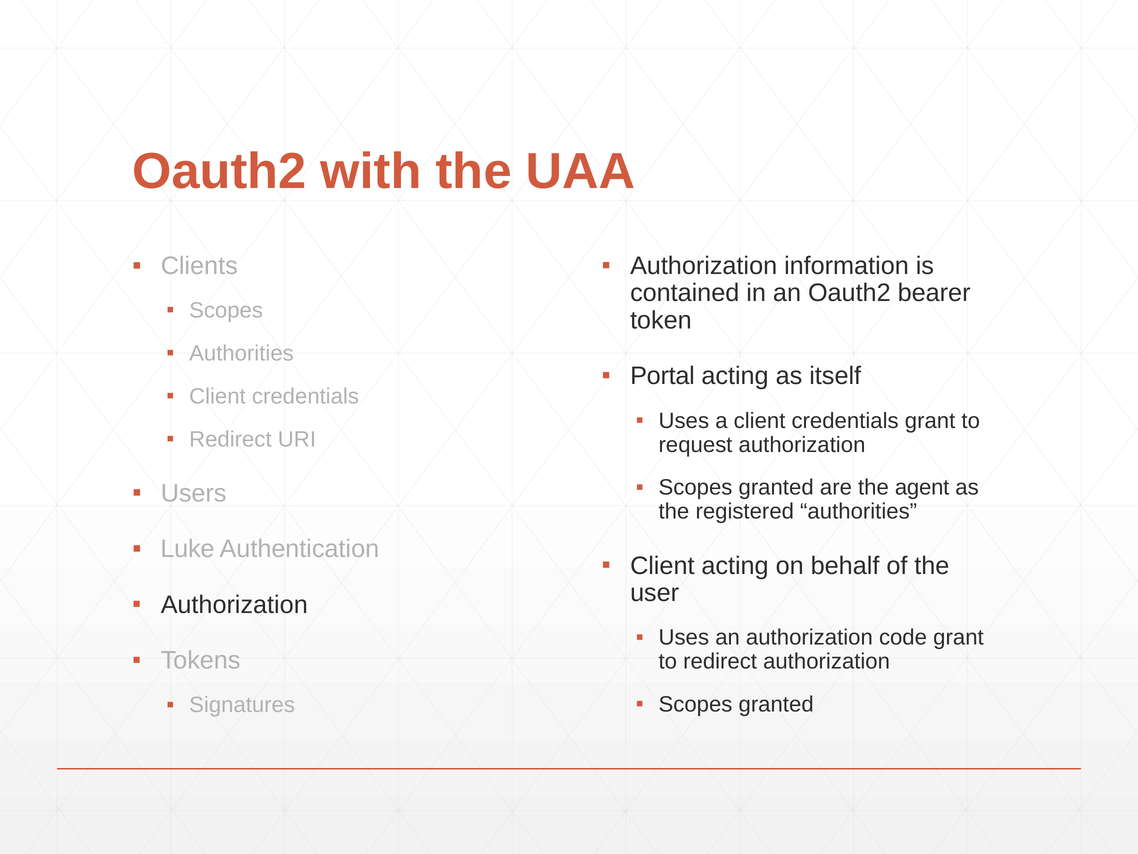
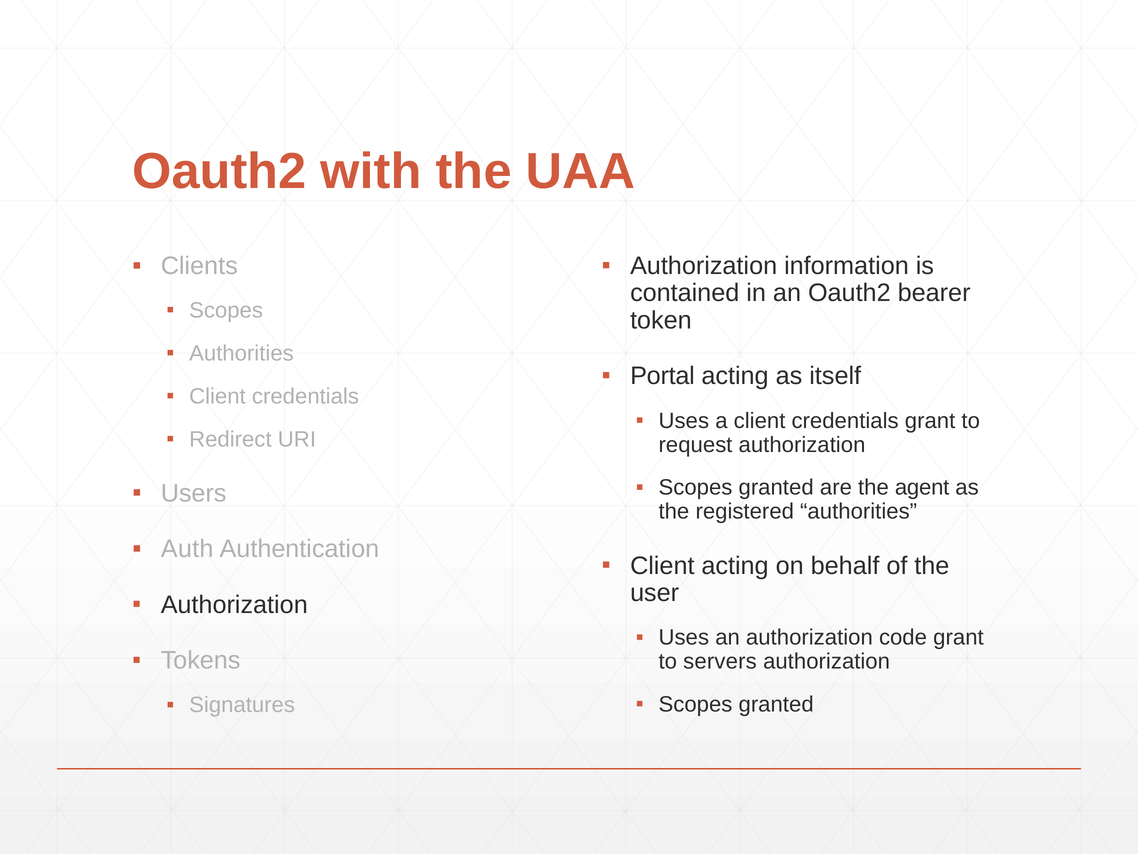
Luke: Luke -> Auth (187, 549)
to redirect: redirect -> servers (720, 661)
